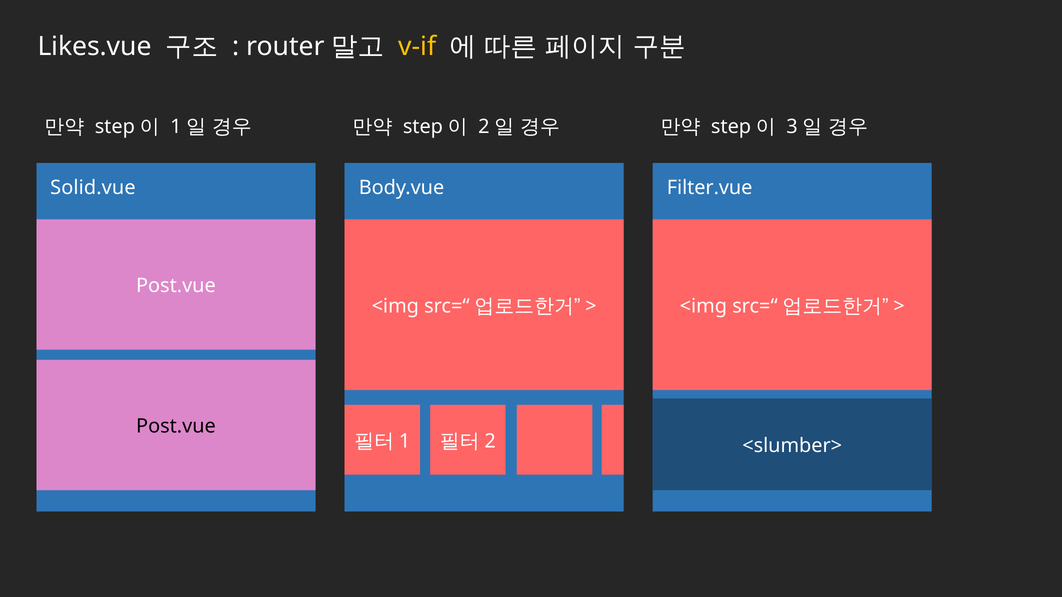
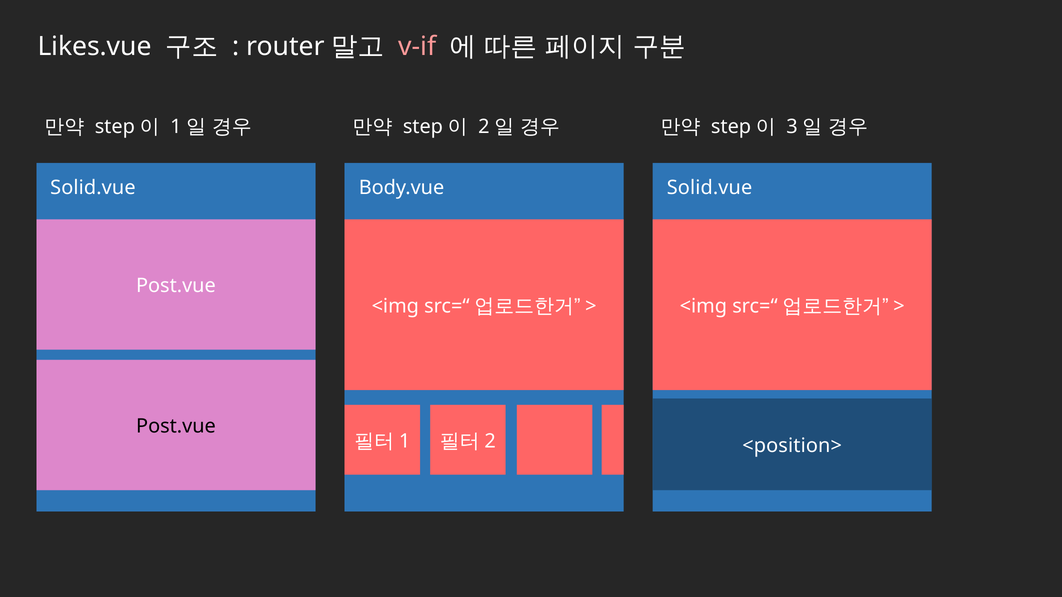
v-if colour: yellow -> pink (417, 47)
Filter.vue: Filter.vue -> Solid.vue (710, 188)
<slumber>: <slumber> -> <position> (792, 446)
